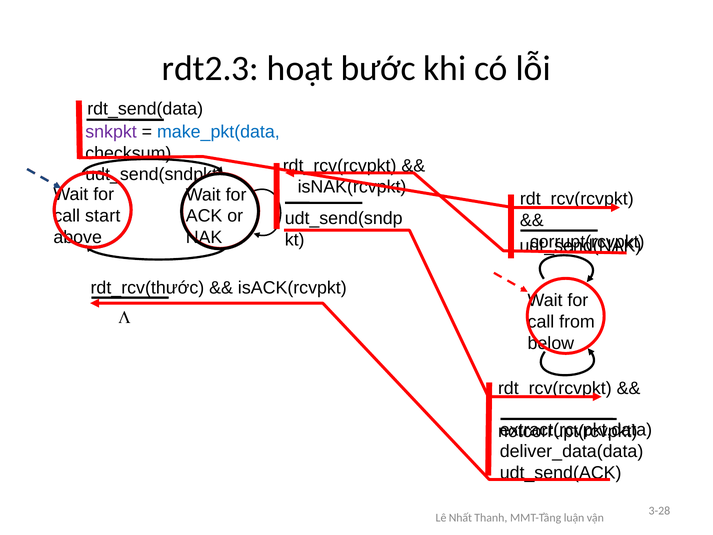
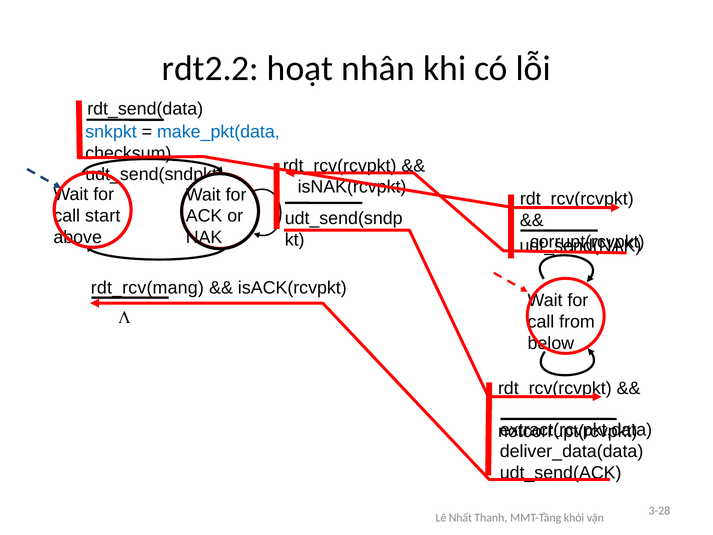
rdt2.3: rdt2.3 -> rdt2.2 (210, 68)
bước: bước -> nhân (378, 68)
snkpkt colour: purple -> blue (111, 132)
rdt_rcv(thước: rdt_rcv(thước -> rdt_rcv(mang (147, 288)
luận: luận -> khỏi (574, 518)
